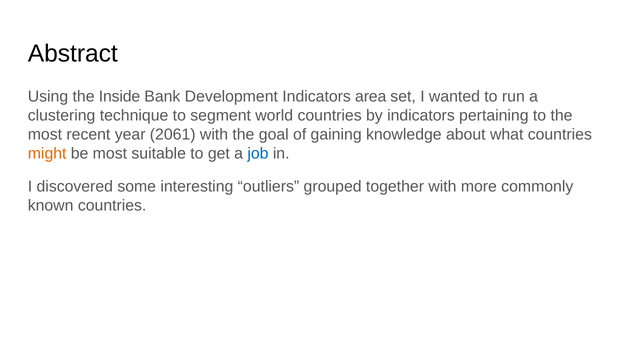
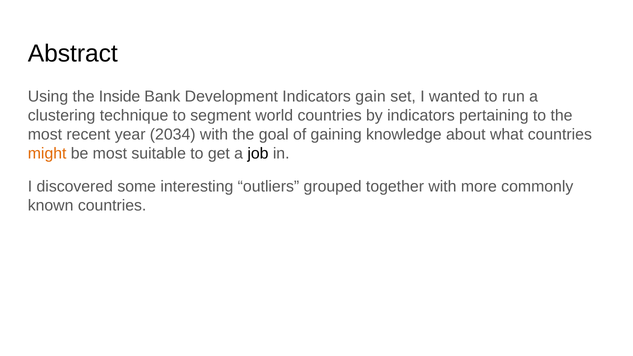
area: area -> gain (371, 97)
2061: 2061 -> 2034 (173, 135)
job colour: blue -> black (258, 154)
